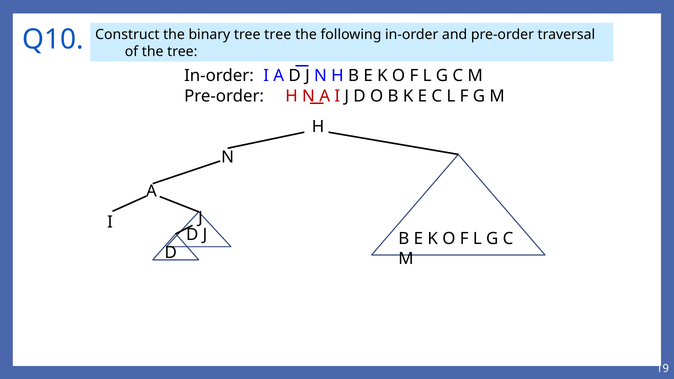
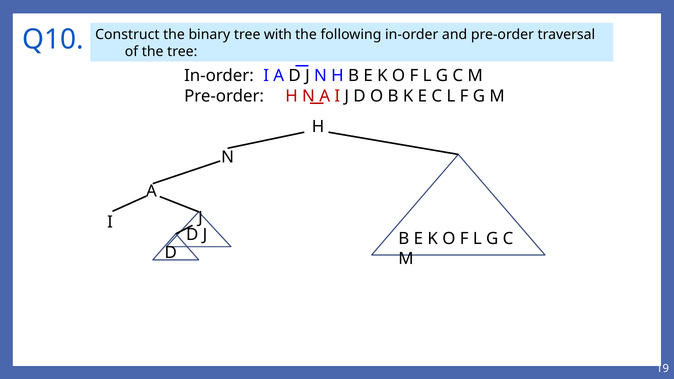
tree tree: tree -> with (278, 35)
